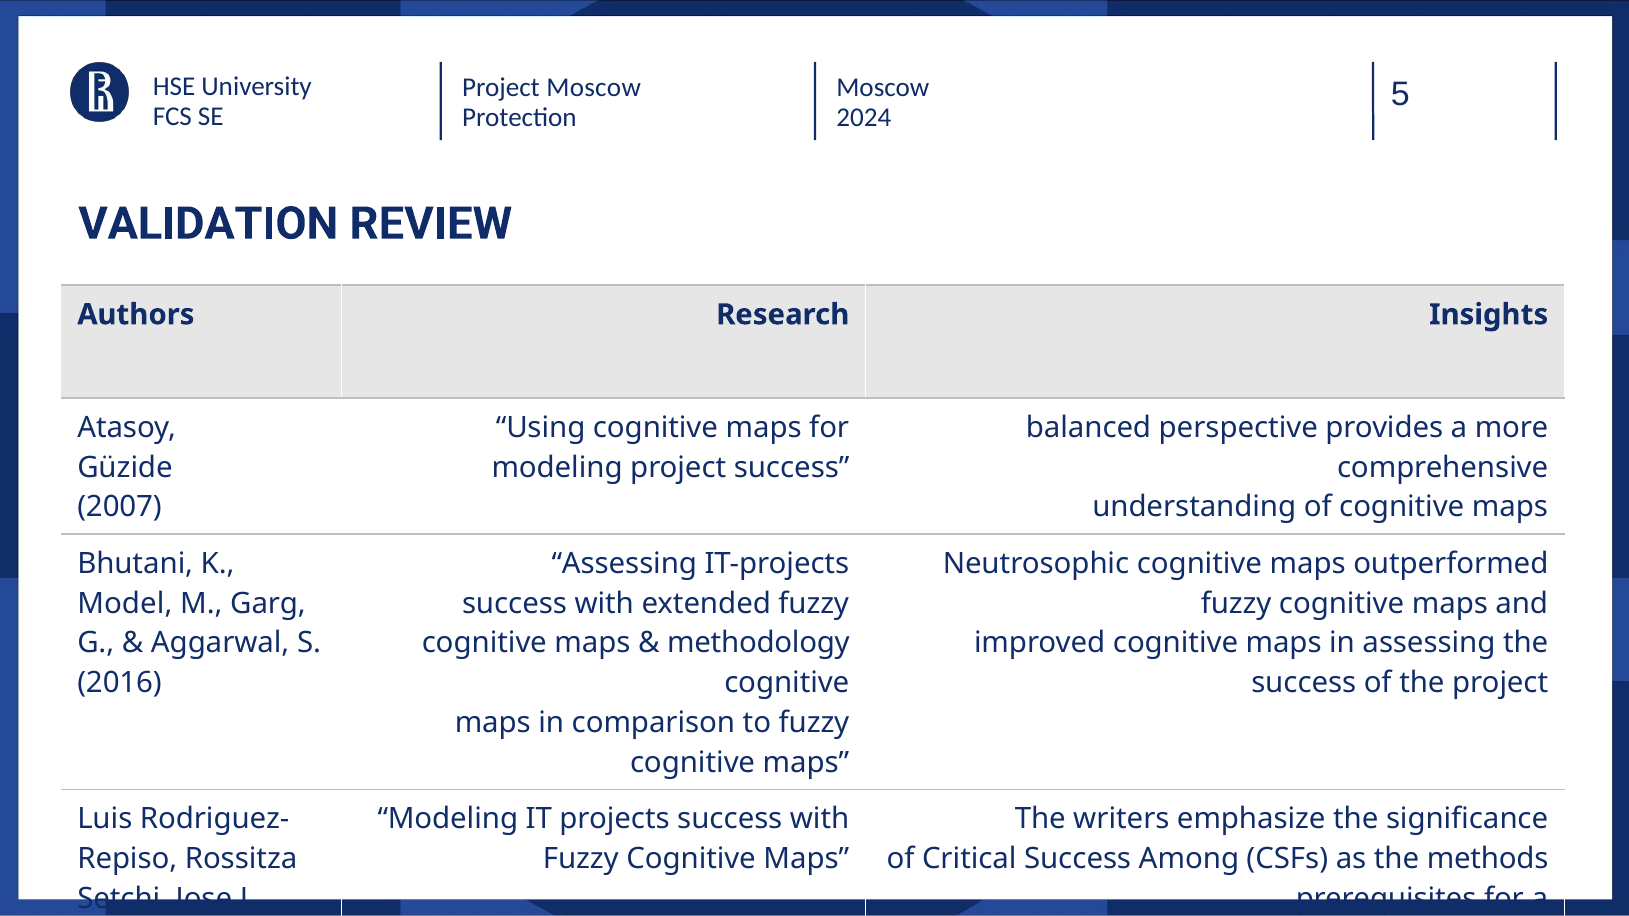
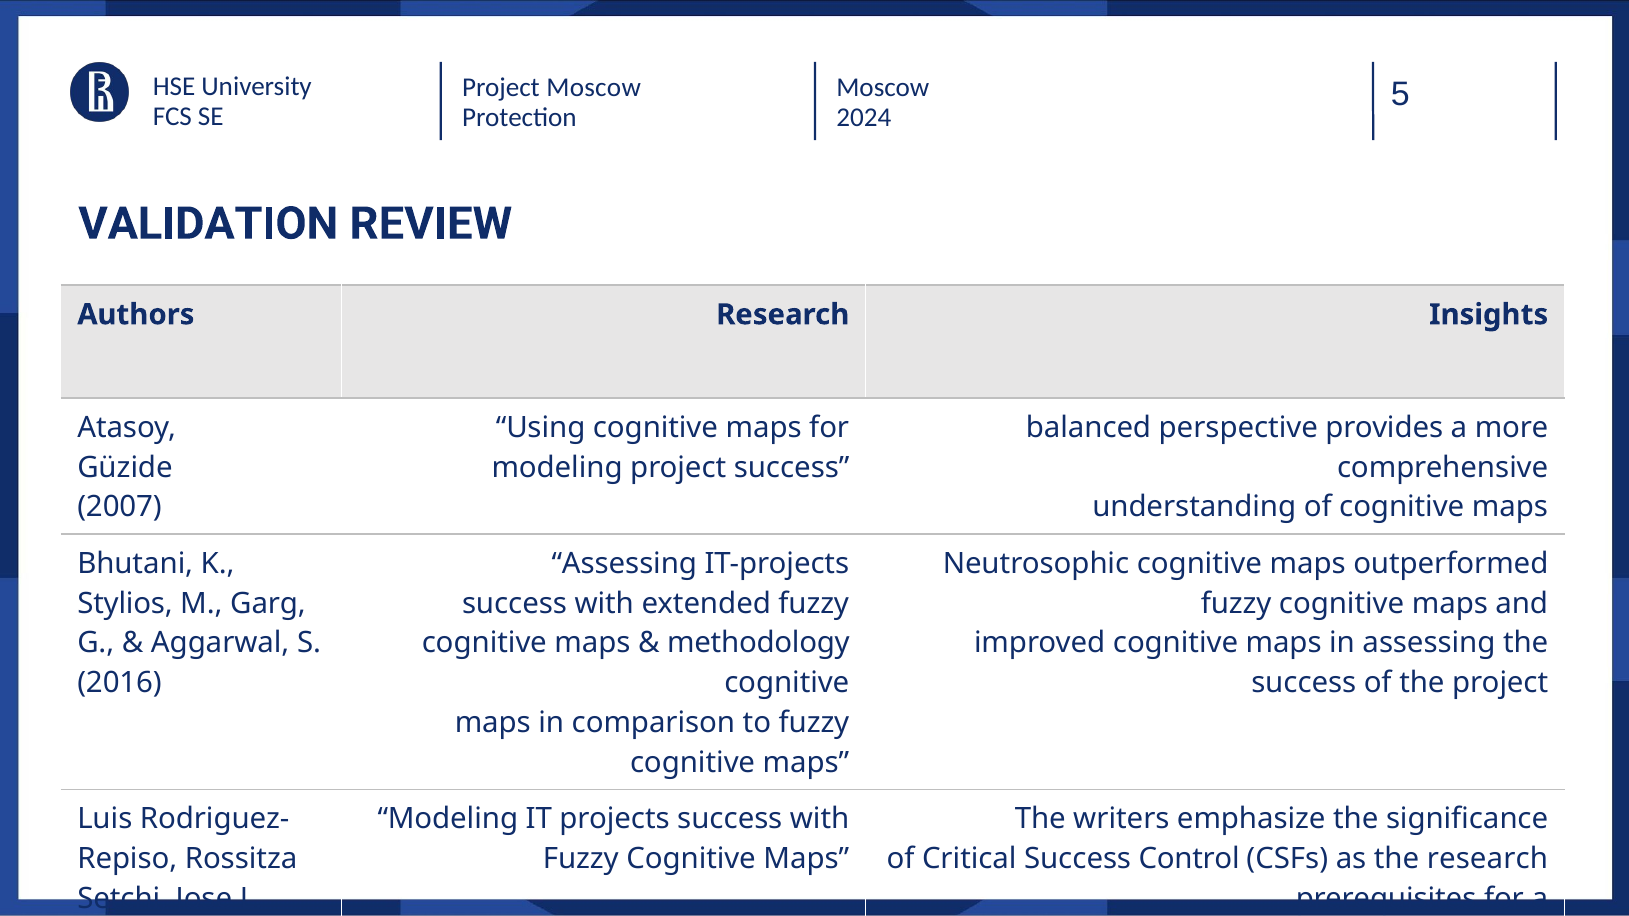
Model: Model -> Stylios (125, 604)
Among: Among -> Control (1189, 859)
the methods: methods -> research (1487, 859)
